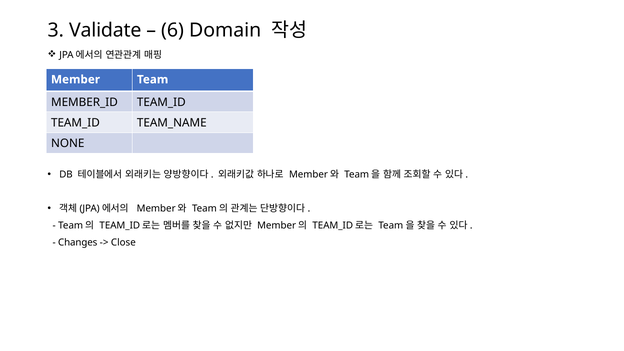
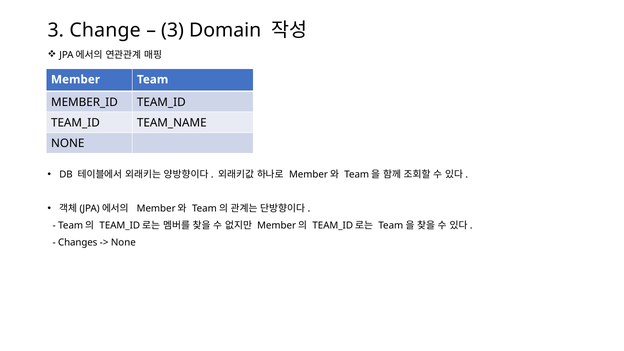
Validate: Validate -> Change (105, 30)
6: 6 -> 3 (173, 30)
Close: Close -> None (123, 243)
